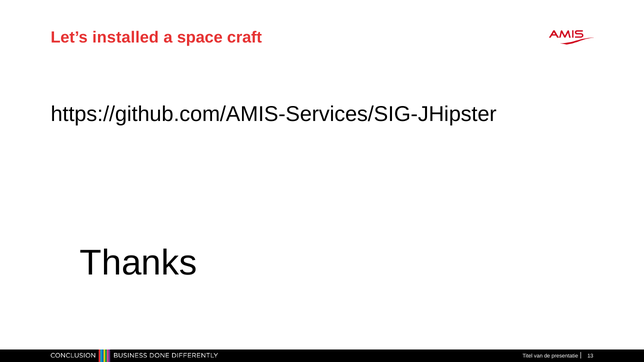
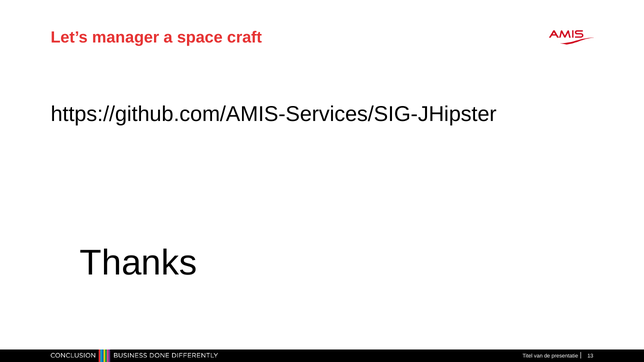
installed: installed -> manager (126, 38)
